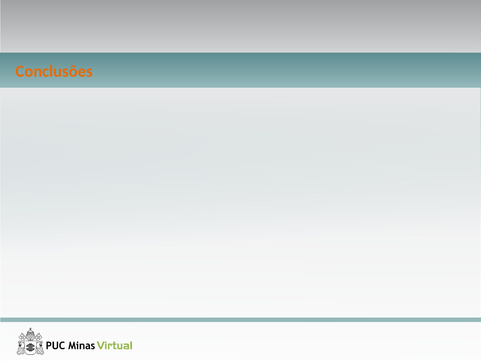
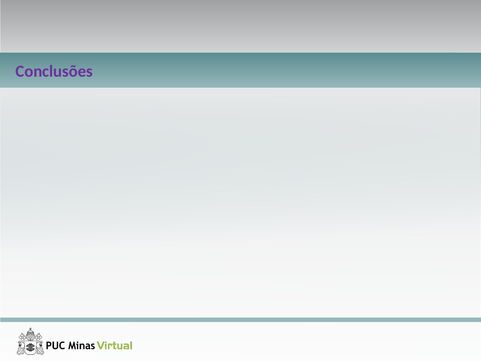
Conclusões colour: orange -> purple (54, 71)
